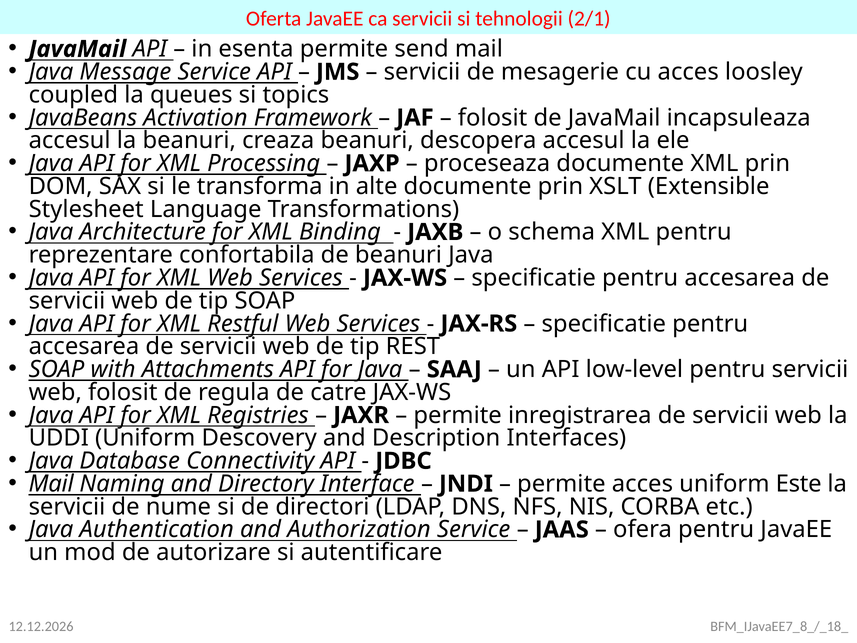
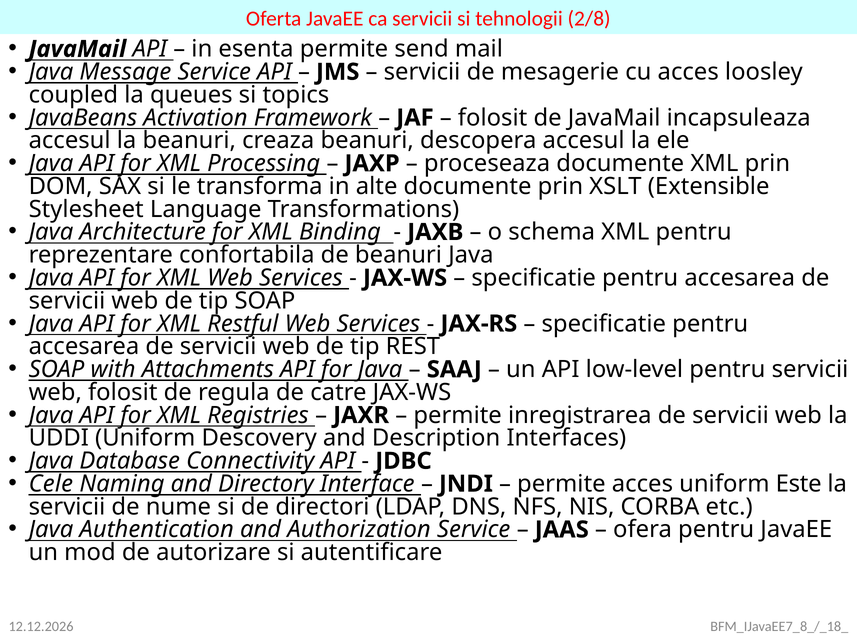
2/1: 2/1 -> 2/8 (589, 19)
Mail: Mail -> Cele (51, 484)
